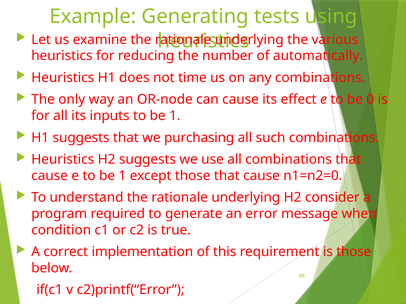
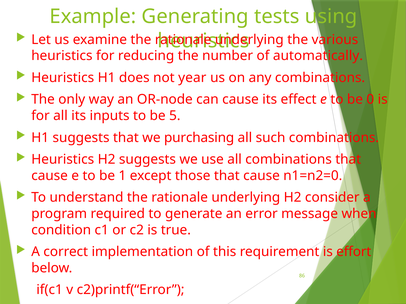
time: time -> year (192, 78)
inputs to be 1: 1 -> 5 (175, 116)
is those: those -> effort (354, 252)
